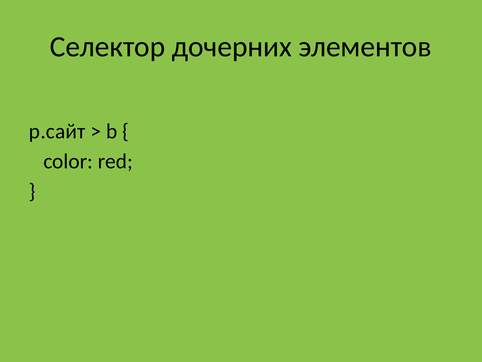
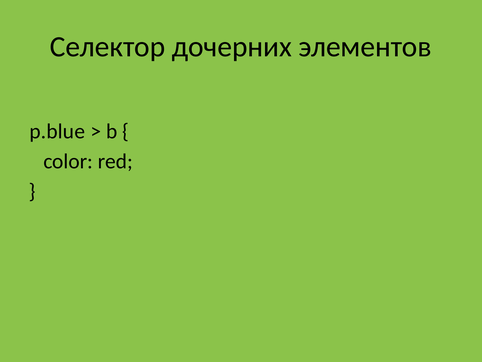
p.сайт: p.сайт -> p.blue (57, 131)
